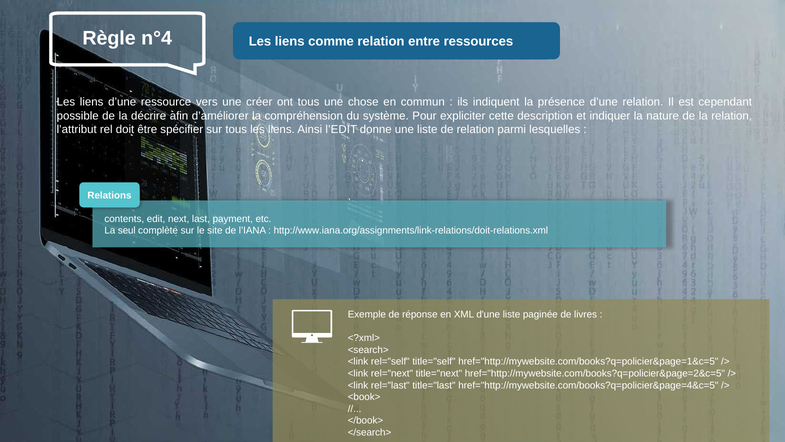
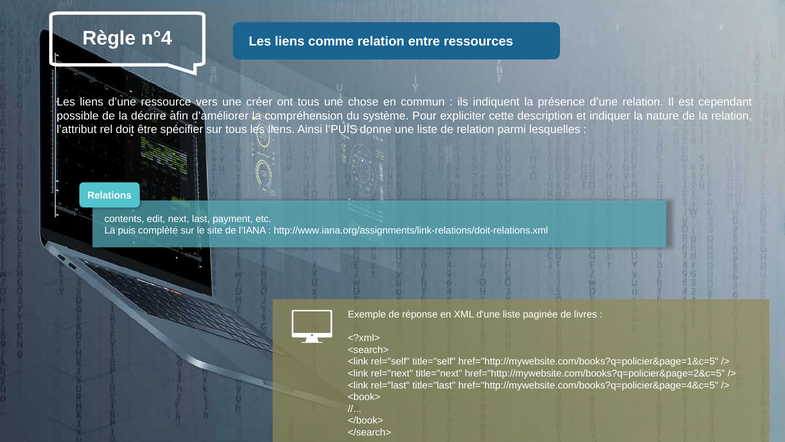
l’EDIT: l’EDIT -> l’PUIS (341, 130)
seul: seul -> puis (127, 230)
